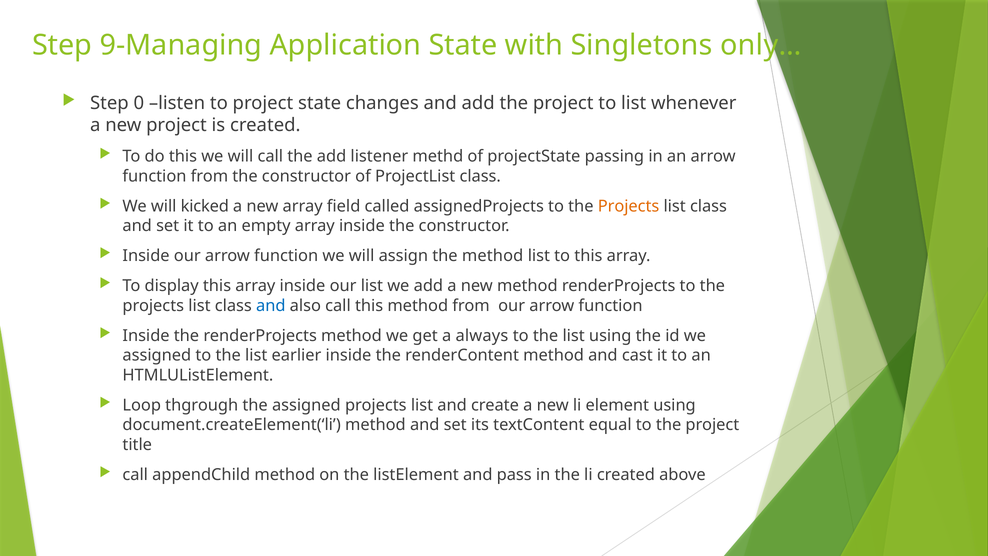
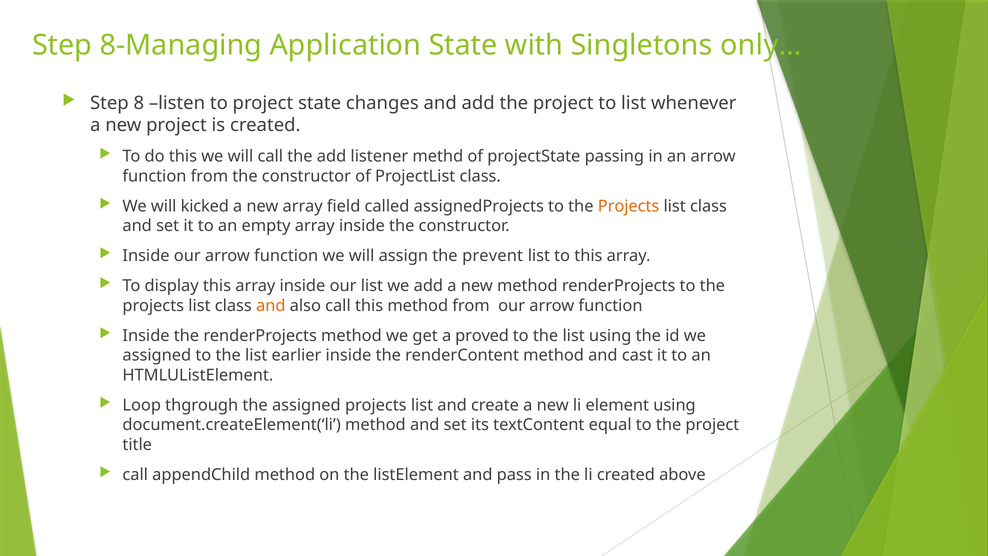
9-Managing: 9-Managing -> 8-Managing (181, 45)
0: 0 -> 8 (139, 103)
the method: method -> prevent (493, 256)
and colour: blue -> orange (271, 305)
always: always -> proved (482, 336)
